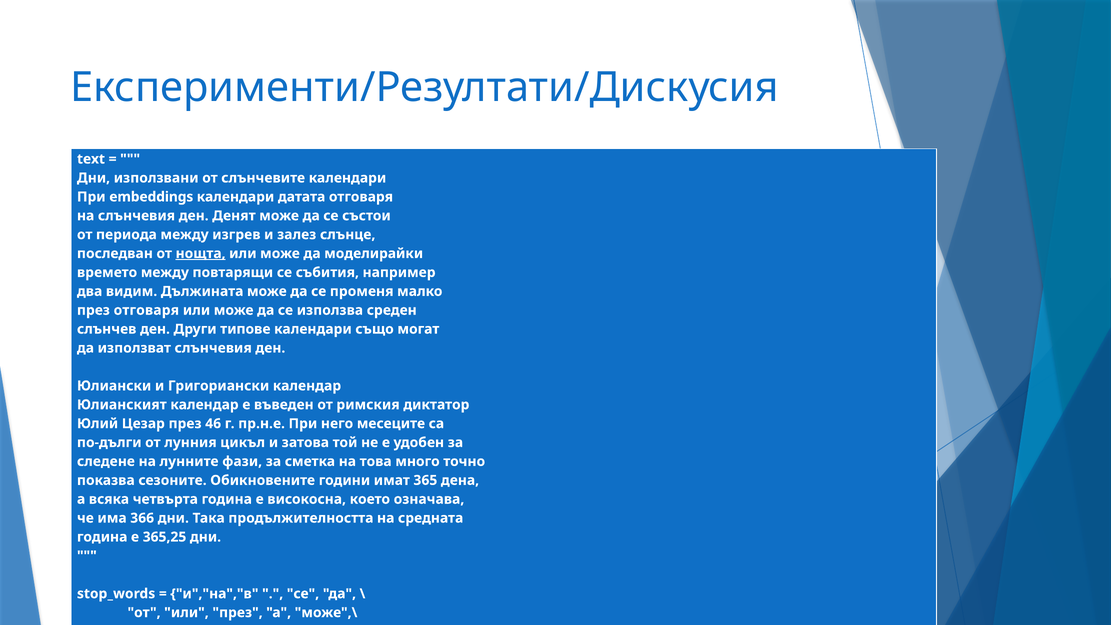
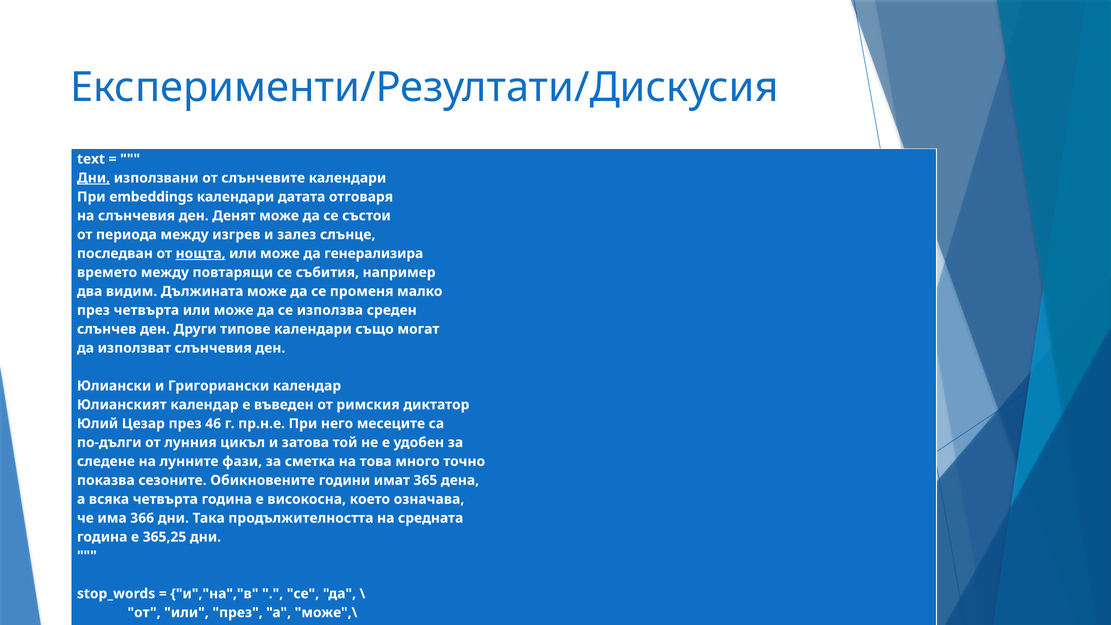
Дни underline: none -> present (94, 178)
моделирайки: моделирайки -> генерализира (374, 253)
през отговаря: отговаря -> четвърта (146, 310)
